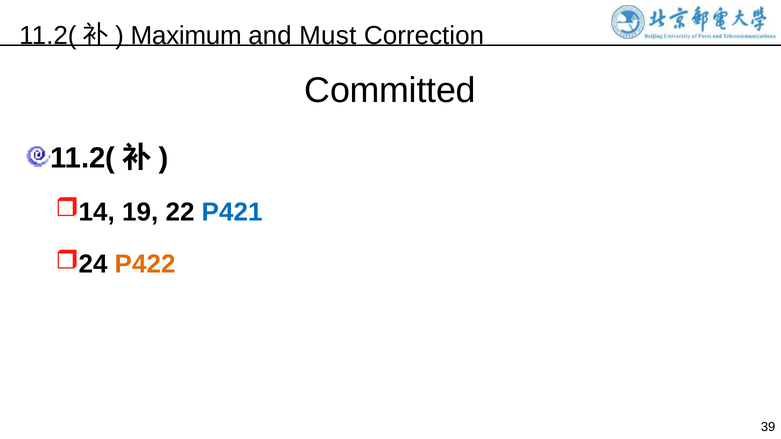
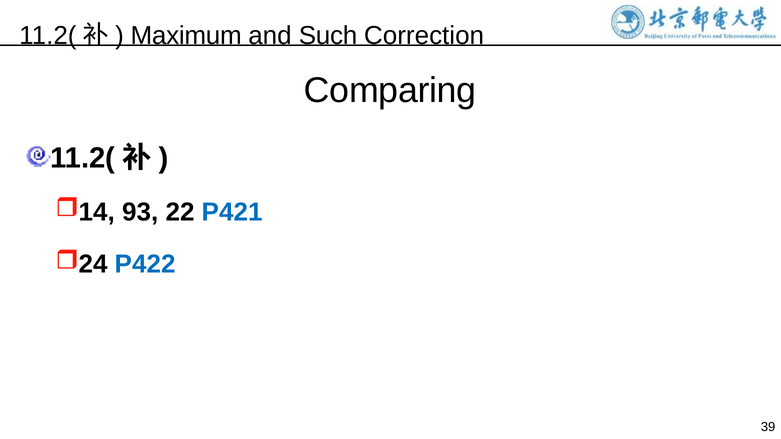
Must: Must -> Such (328, 36)
Committed: Committed -> Comparing (390, 91)
19: 19 -> 93 (140, 212)
P422 colour: orange -> blue (145, 264)
